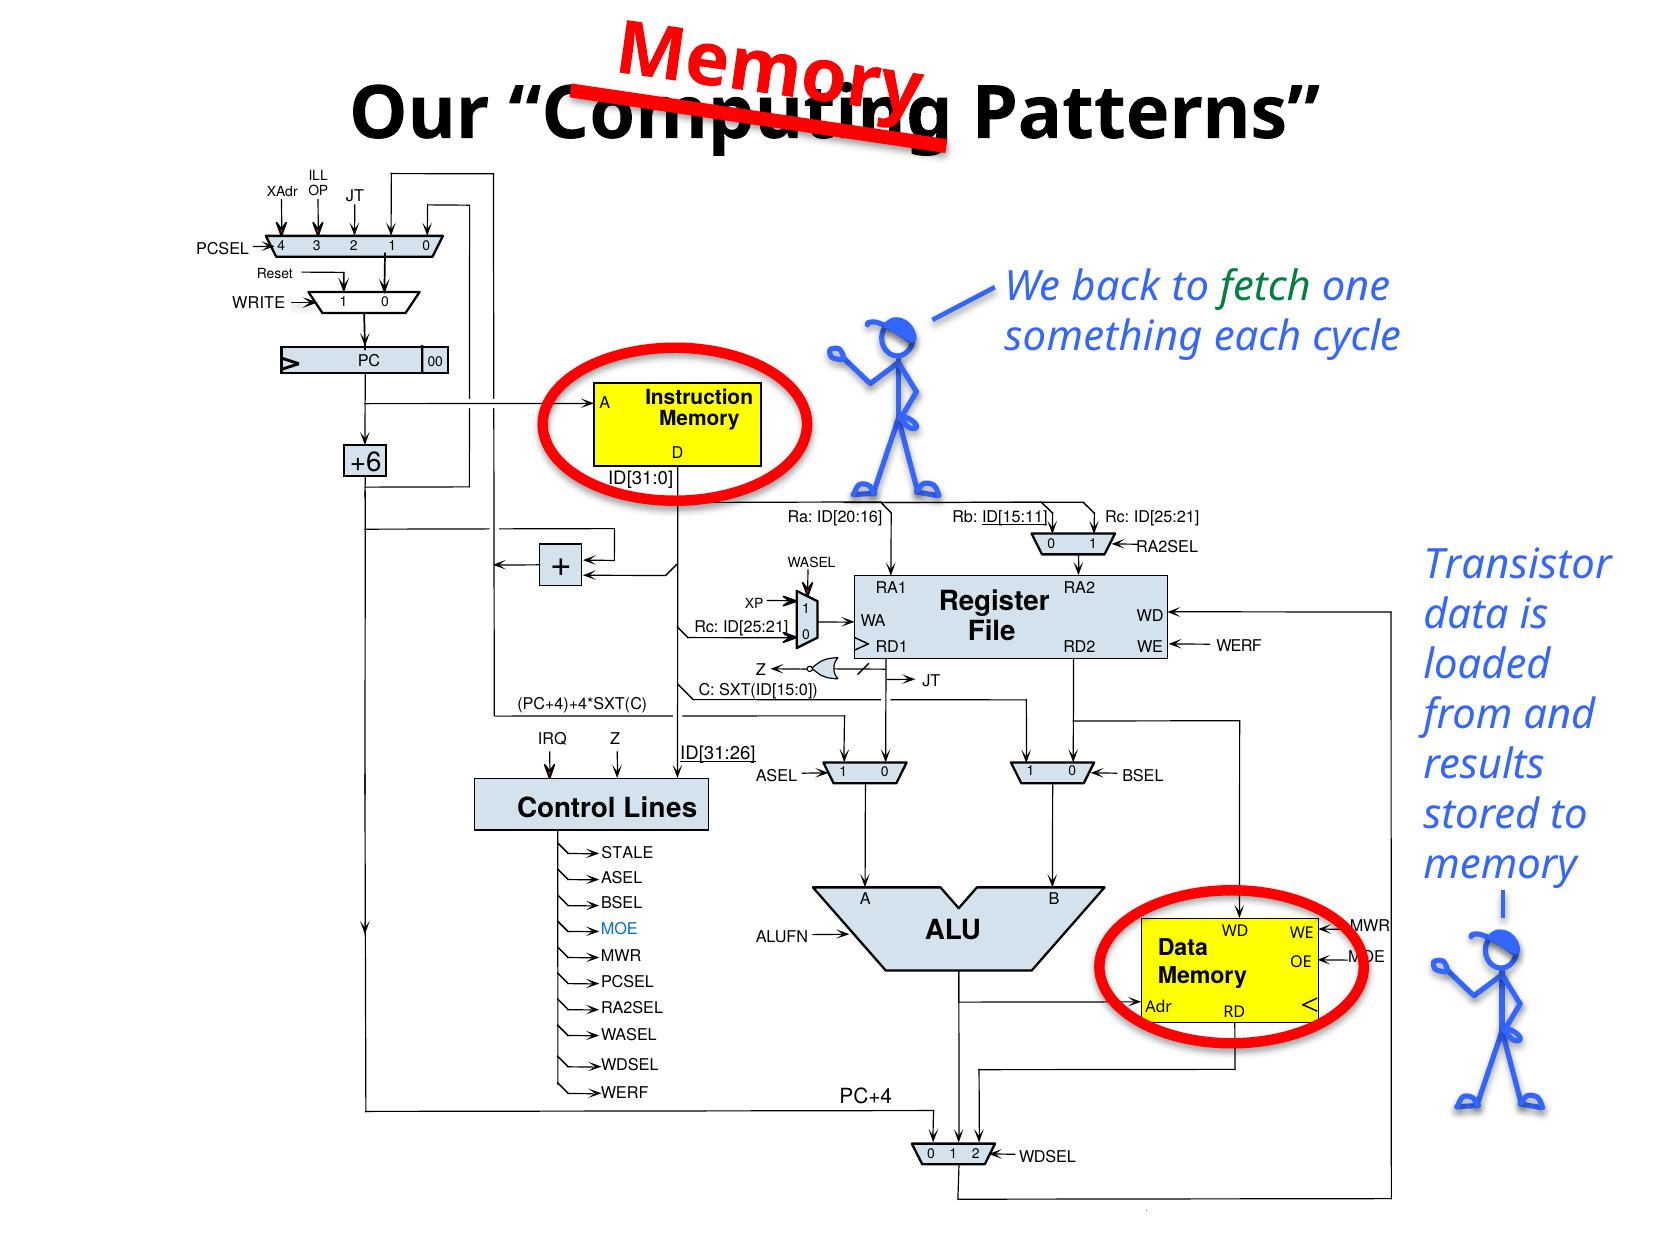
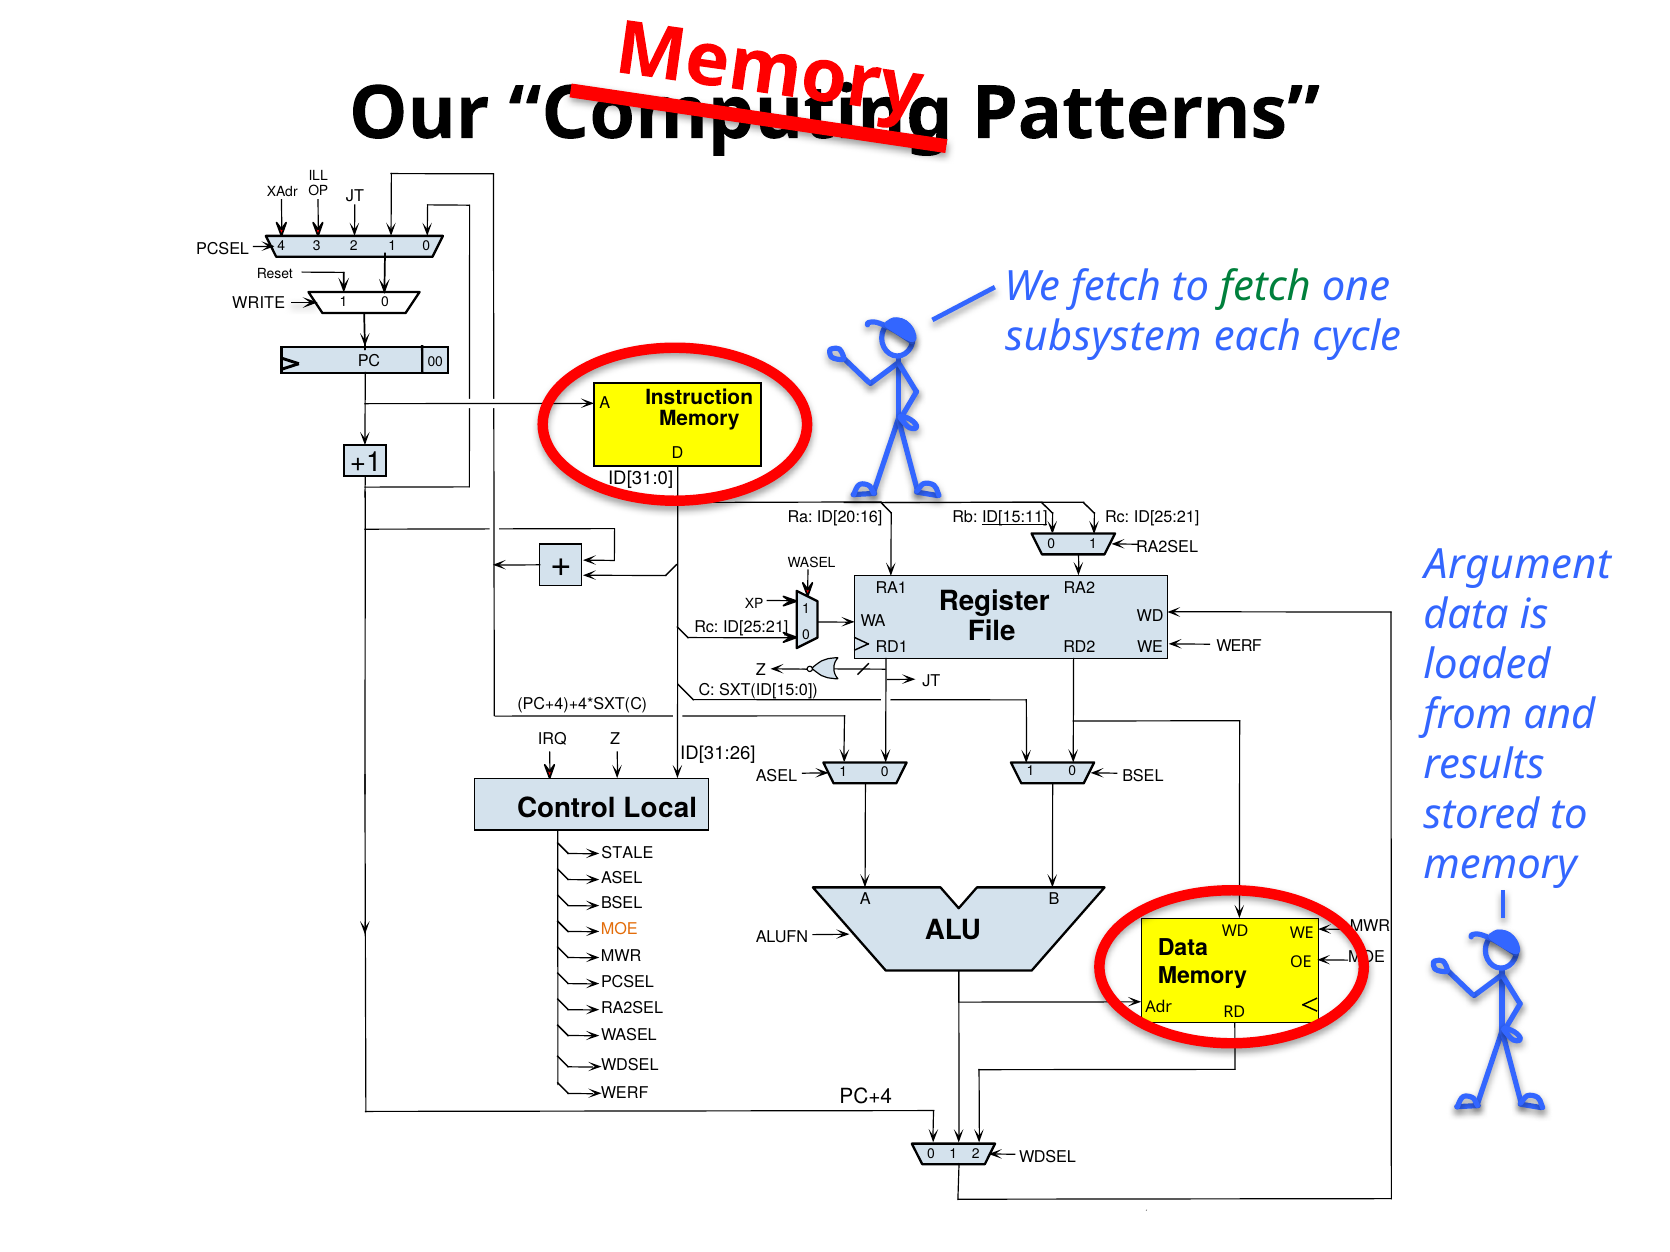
We back: back -> fetch (1116, 287)
something: something -> subsystem (1103, 337)
+6: +6 -> +1 (366, 462)
Transistor: Transistor -> Argument (1518, 565)
ID[31:26 underline: present -> none (718, 754)
Lines: Lines -> Local (660, 808)
MOE colour: blue -> orange (619, 929)
